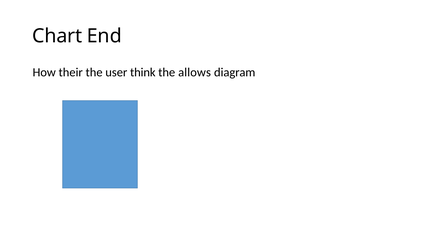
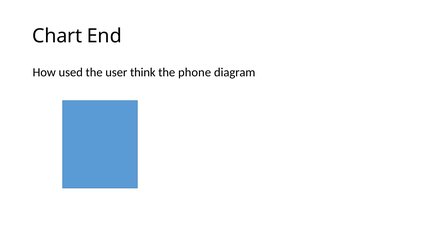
their: their -> used (71, 72)
allows: allows -> phone (195, 72)
